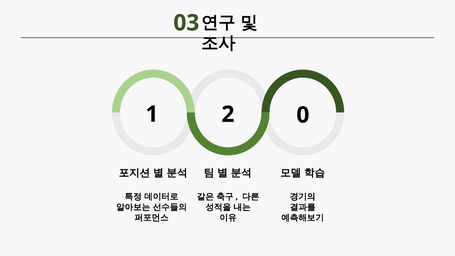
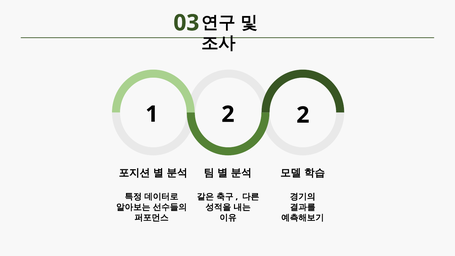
2 0: 0 -> 2 (303, 115)
